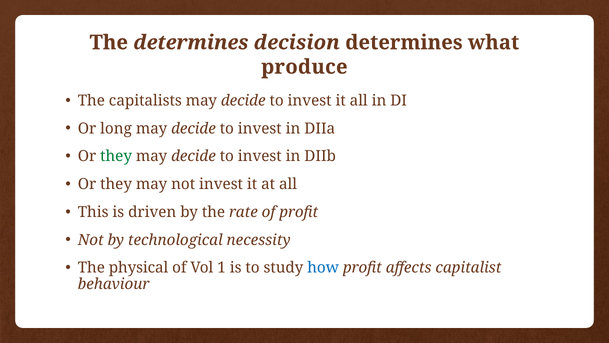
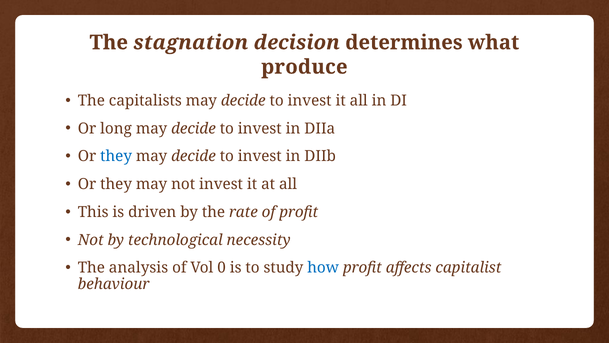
The determines: determines -> stagnation (191, 42)
they colour: green -> blue (116, 156)
physical: physical -> analysis (139, 268)
1: 1 -> 0 (222, 268)
